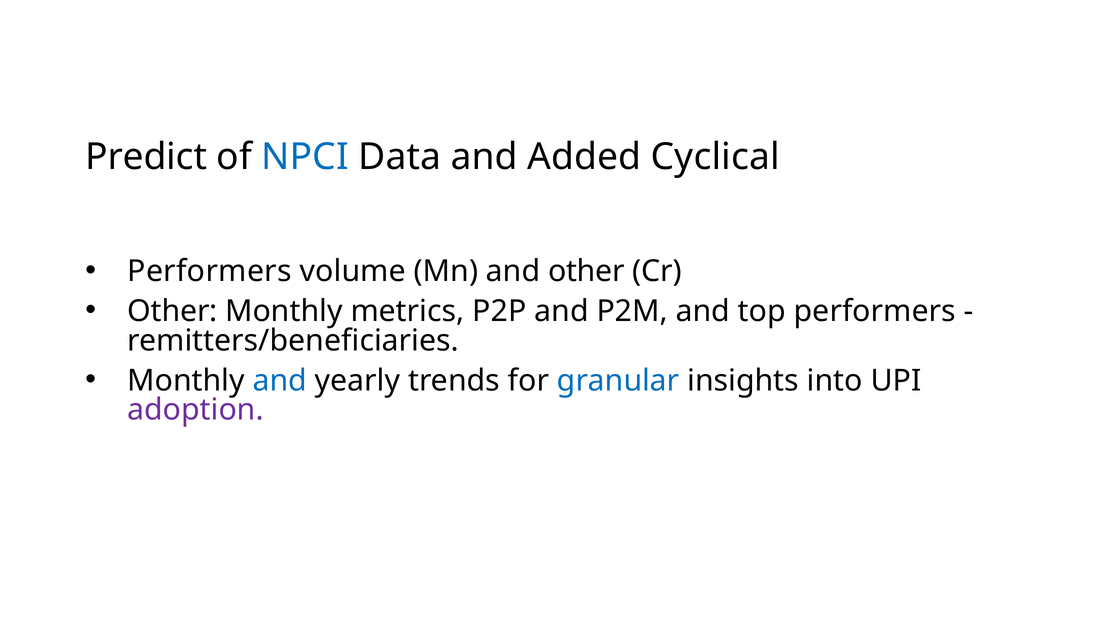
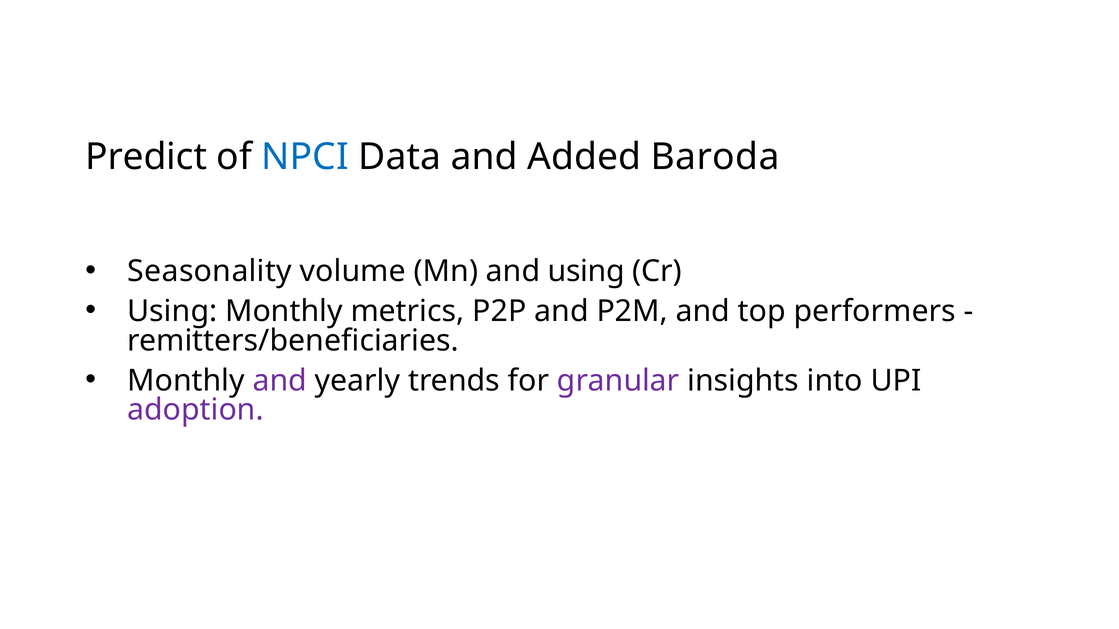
Cyclical: Cyclical -> Baroda (715, 157)
Performers: Performers -> Seasonality (210, 272)
and other: other -> using (586, 272)
Other: Other -> Using (172, 311)
and colour: blue -> purple (280, 381)
granular colour: blue -> purple (618, 381)
